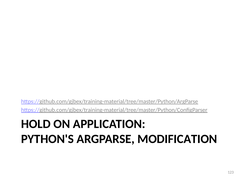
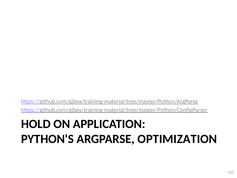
MODIFICATION: MODIFICATION -> OPTIMIZATION (177, 139)
